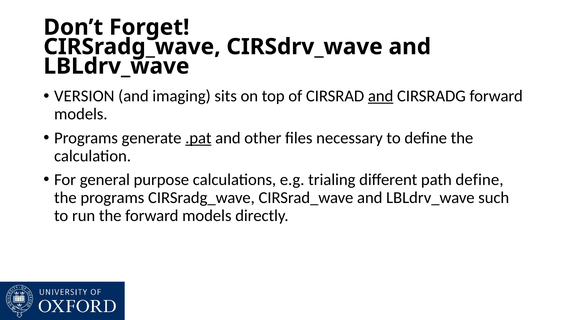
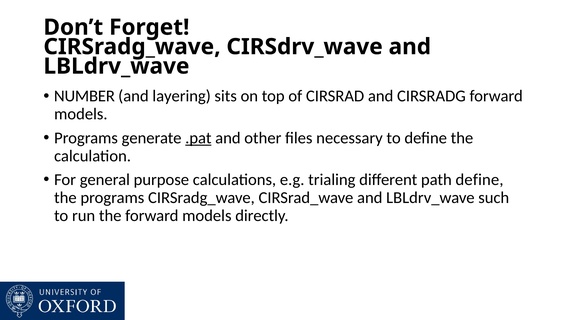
VERSION: VERSION -> NUMBER (84, 96)
imaging: imaging -> layering (182, 96)
and underline: present -> none (381, 96)
